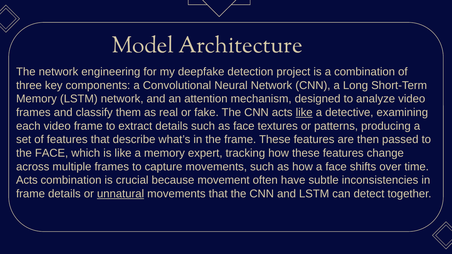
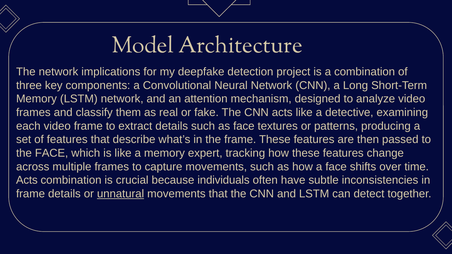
engineering: engineering -> implications (111, 72)
like underline: present -> none (304, 113)
movement: movement -> individuals (224, 180)
